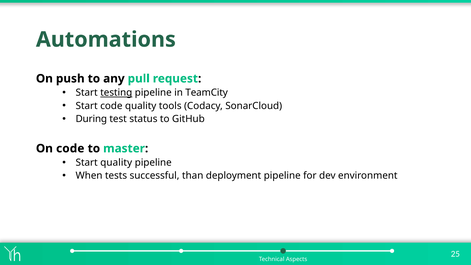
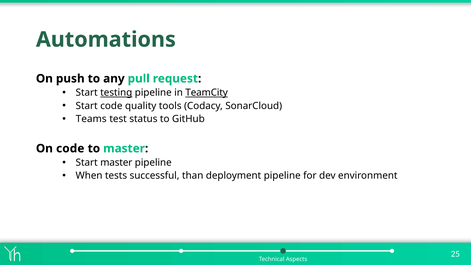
TeamCity underline: none -> present (207, 93)
During: During -> Teams (91, 119)
Start quality: quality -> master (116, 163)
